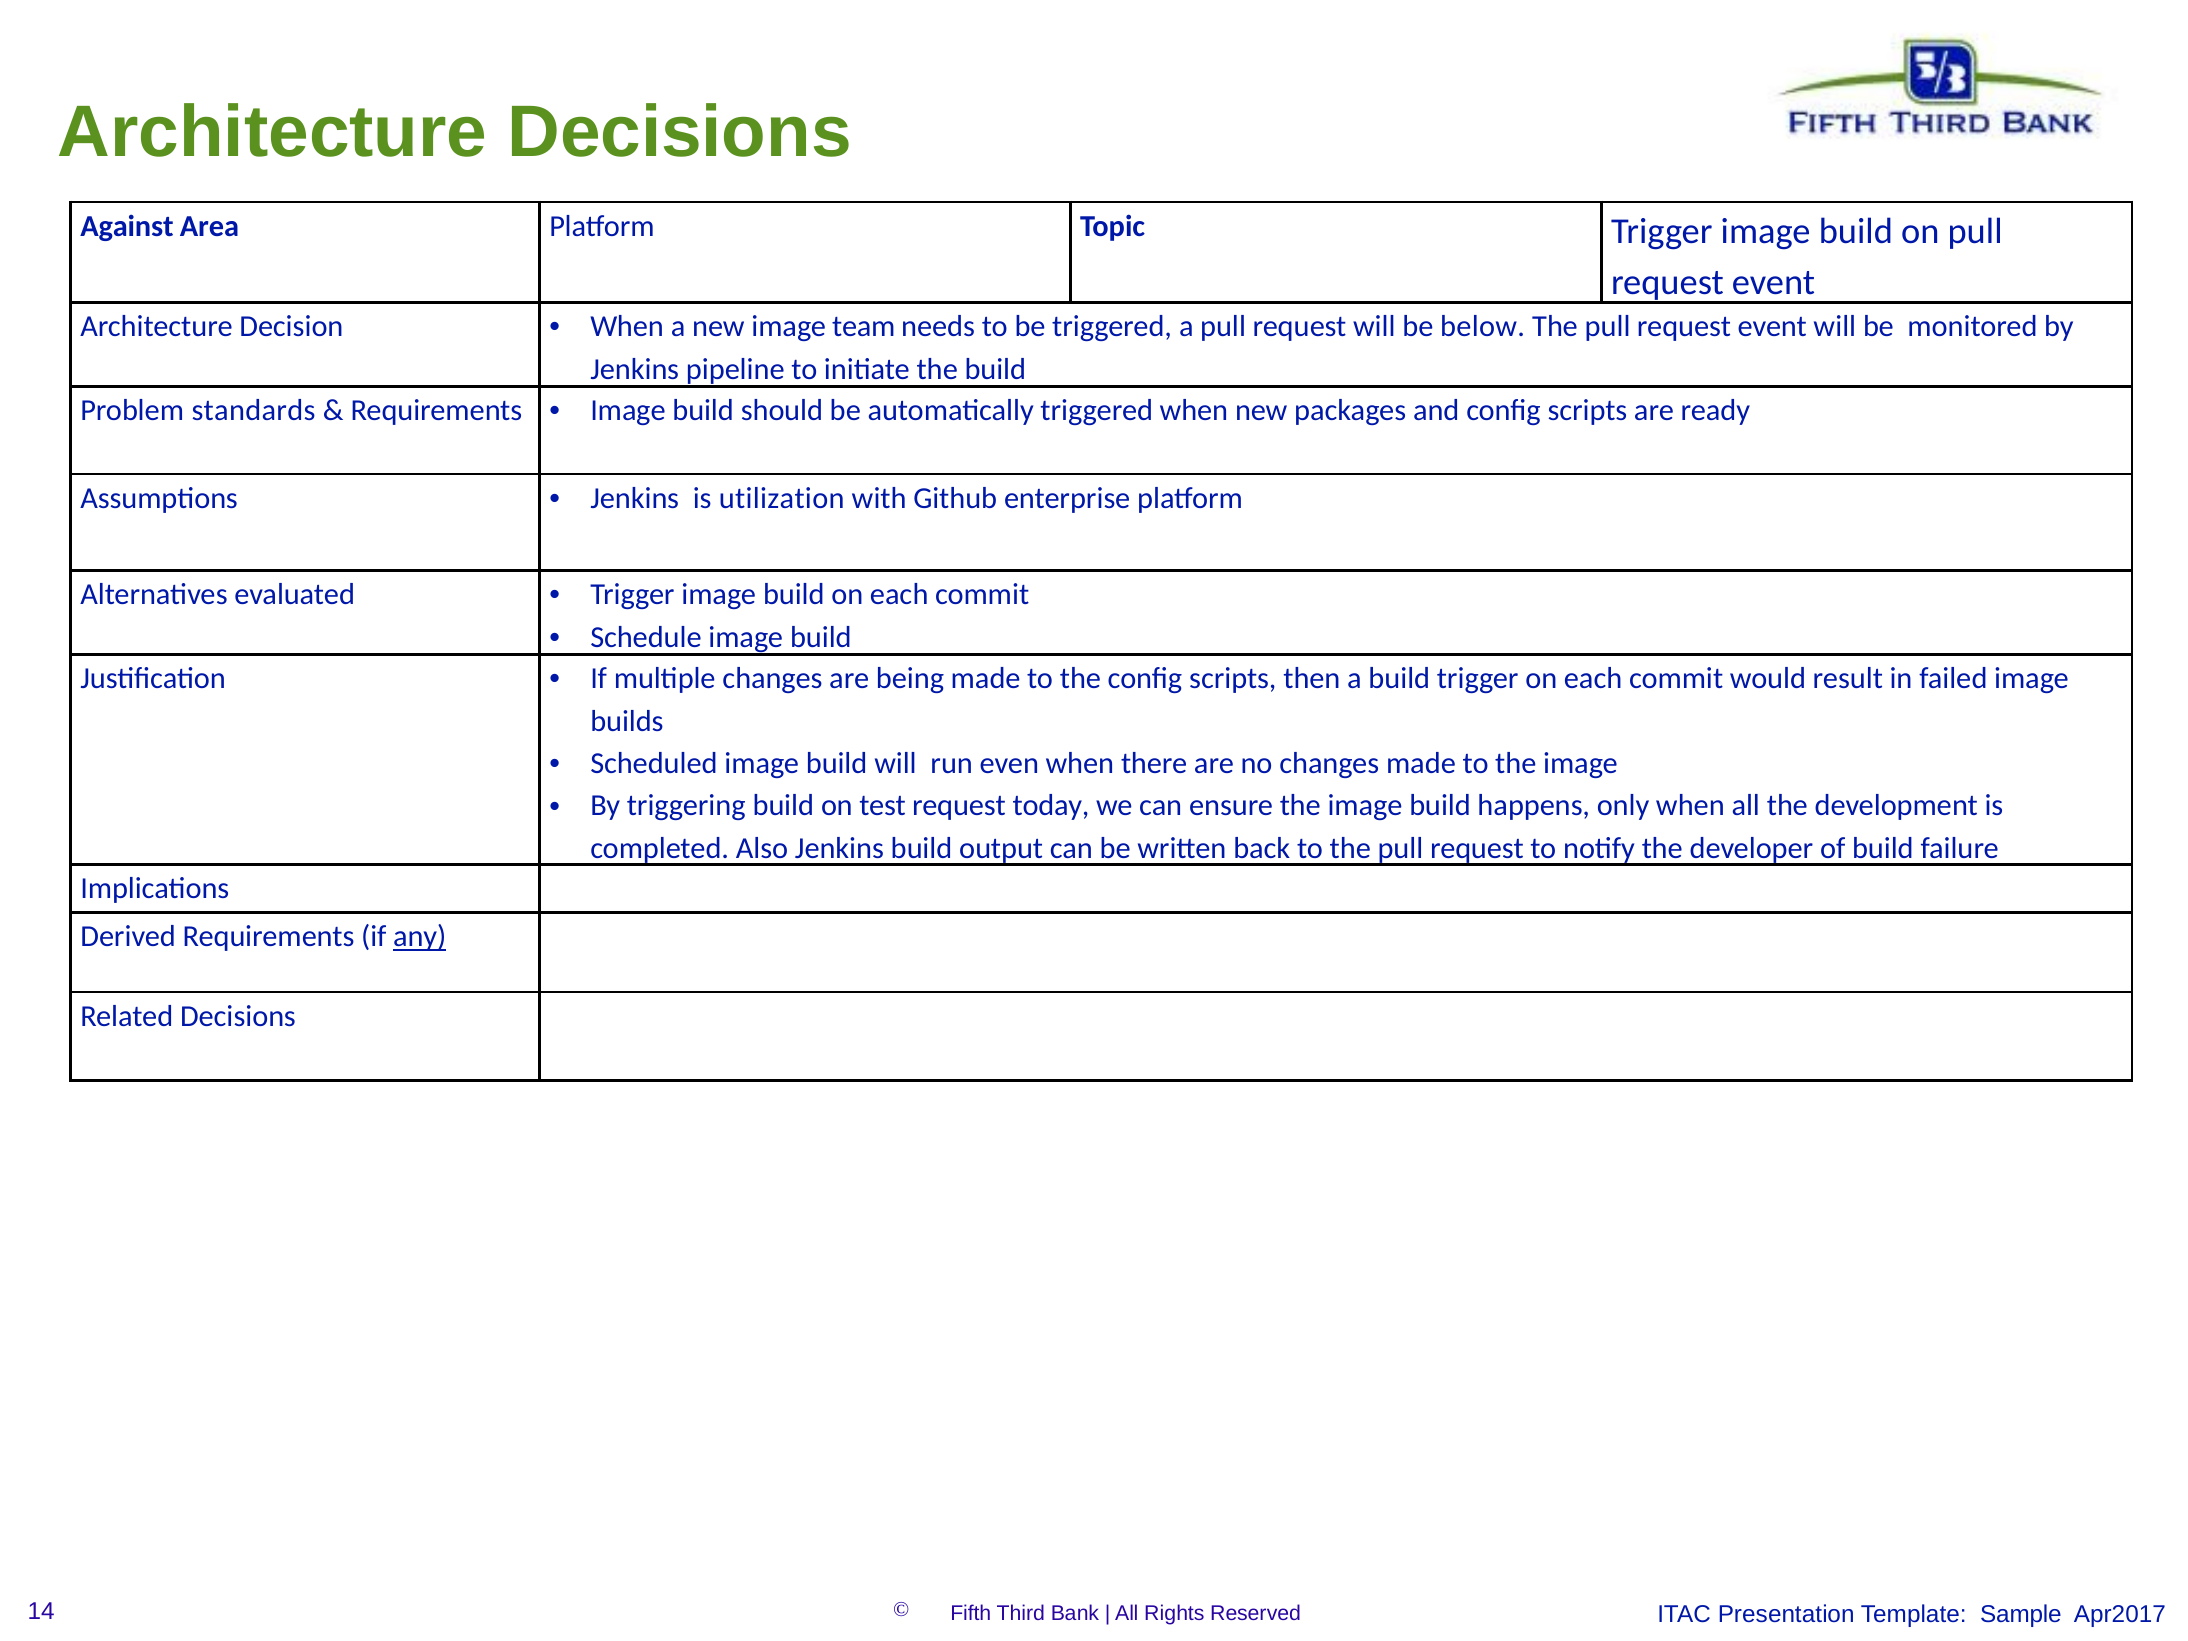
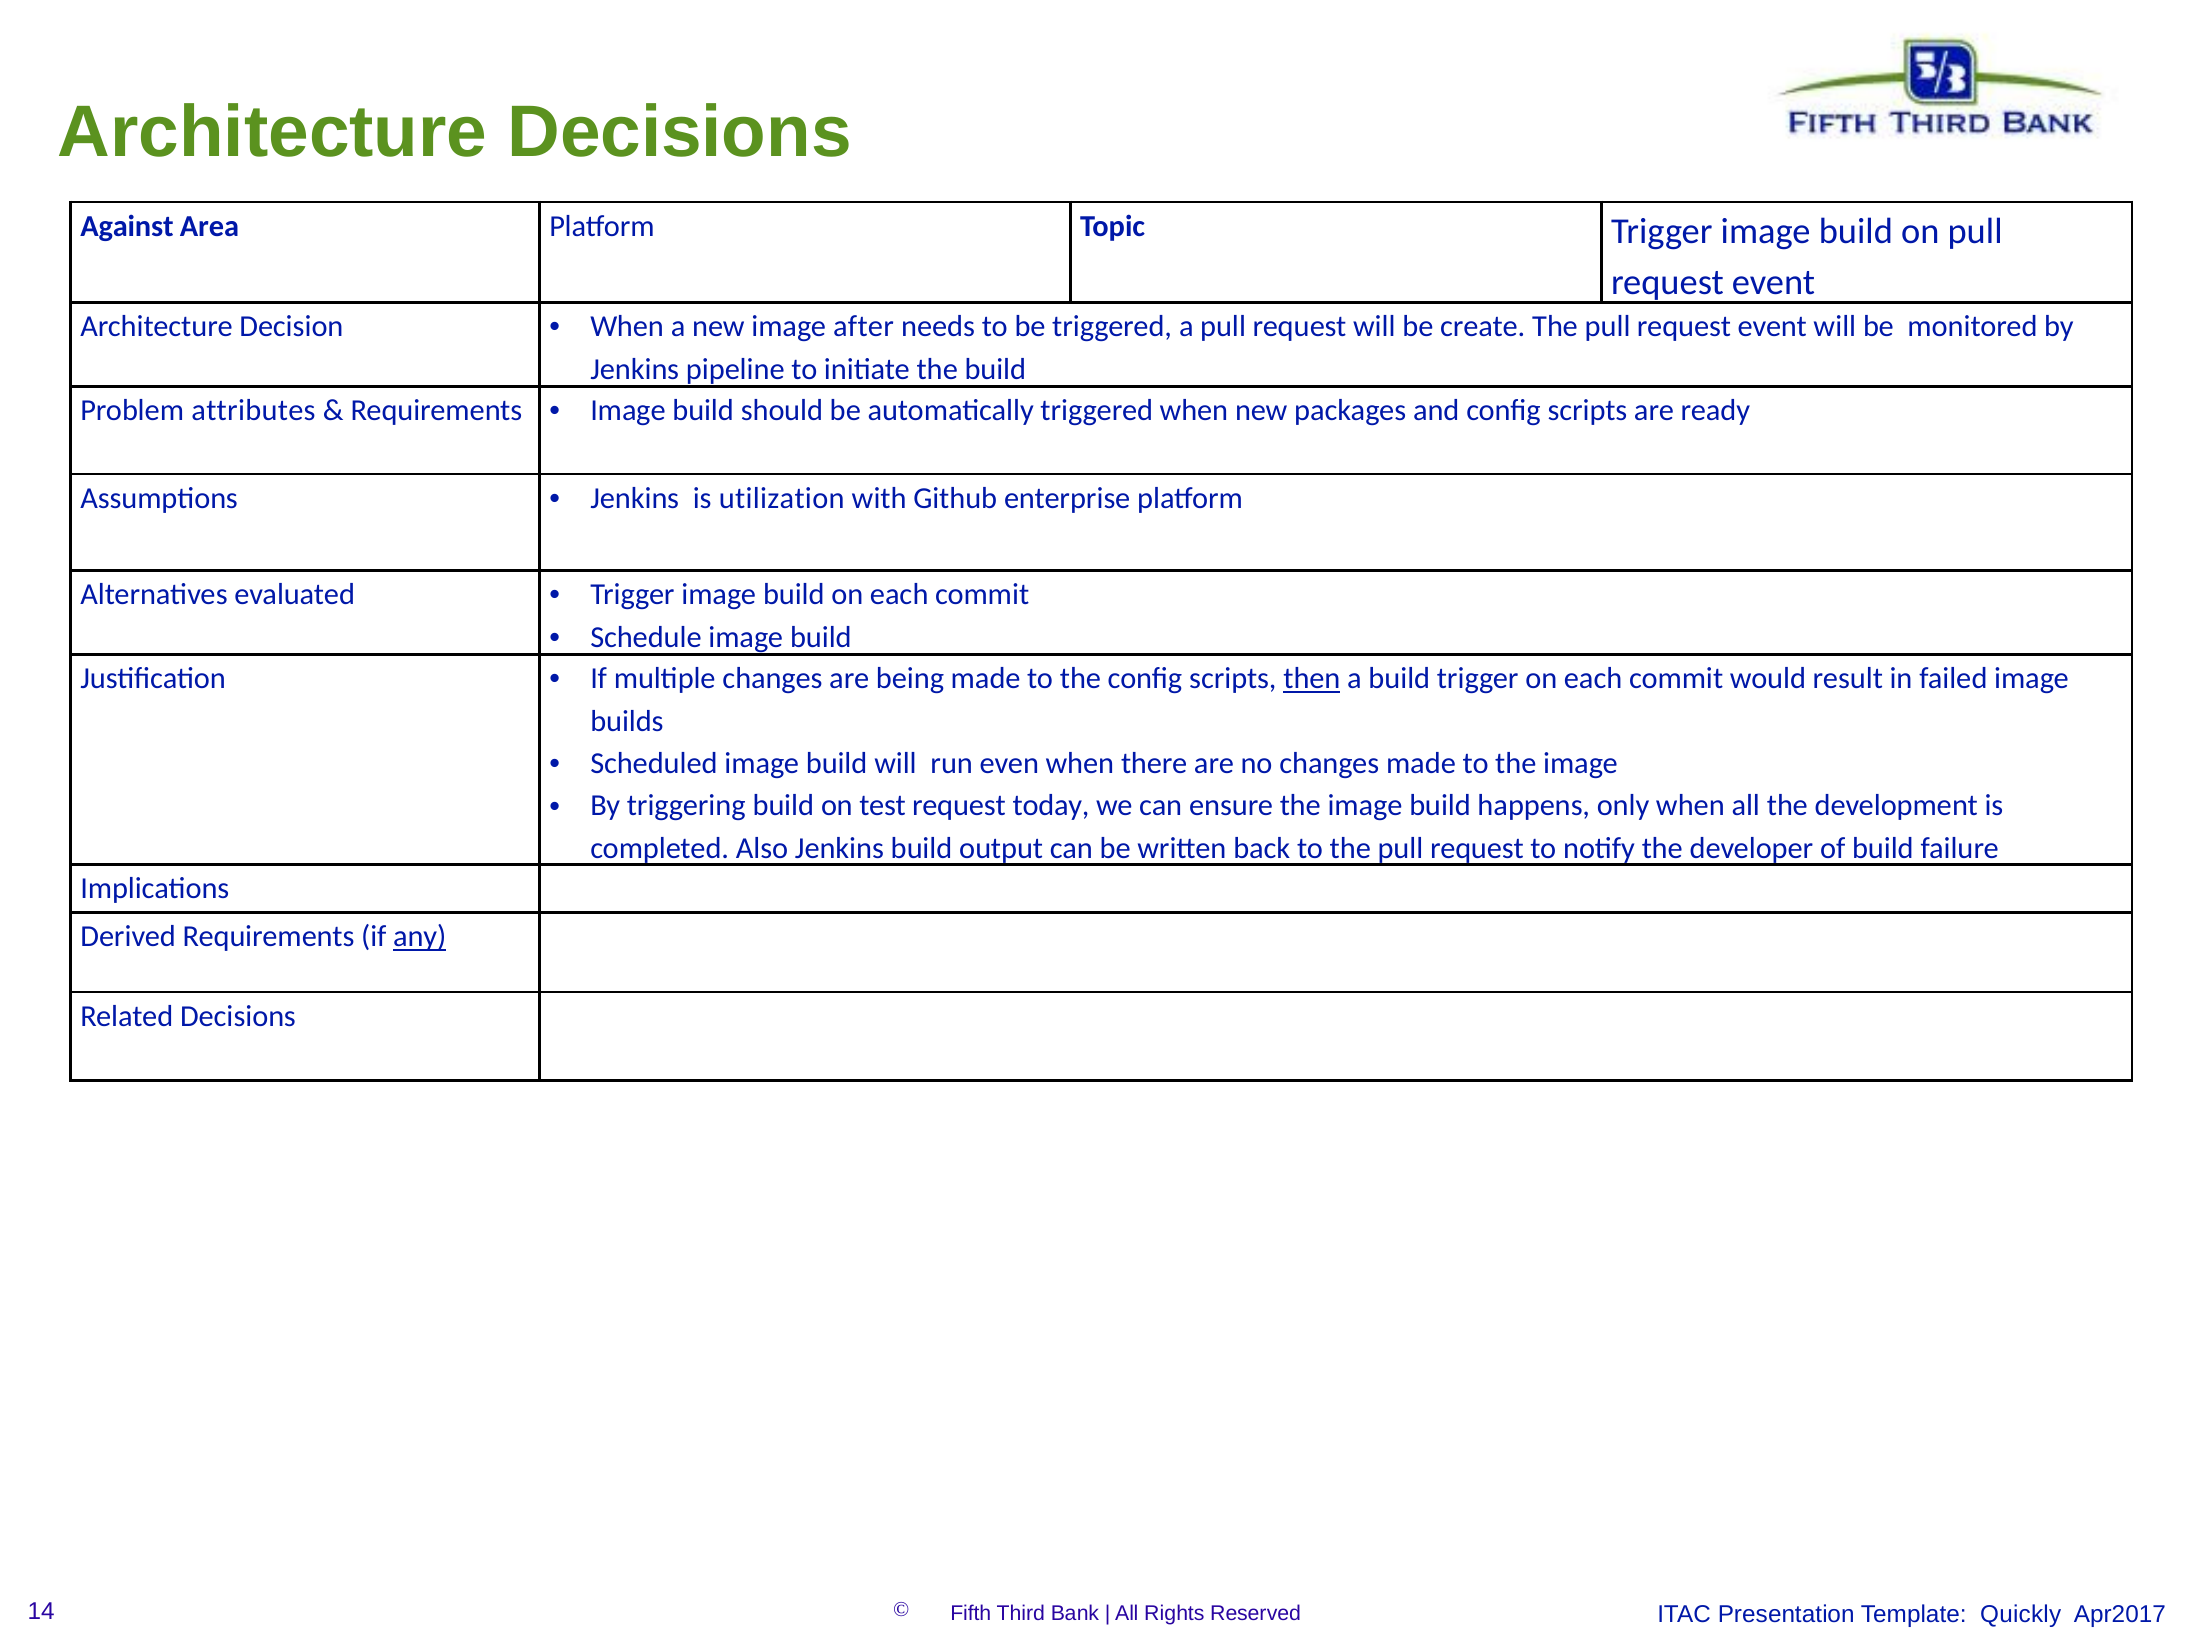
team: team -> after (864, 327)
below: below -> create (1483, 327)
standards: standards -> attributes (254, 411)
then underline: none -> present (1312, 679)
Sample: Sample -> Quickly (2021, 1614)
